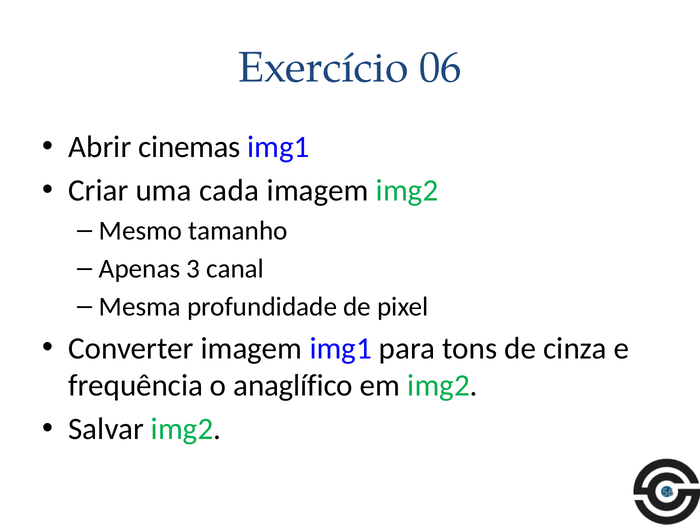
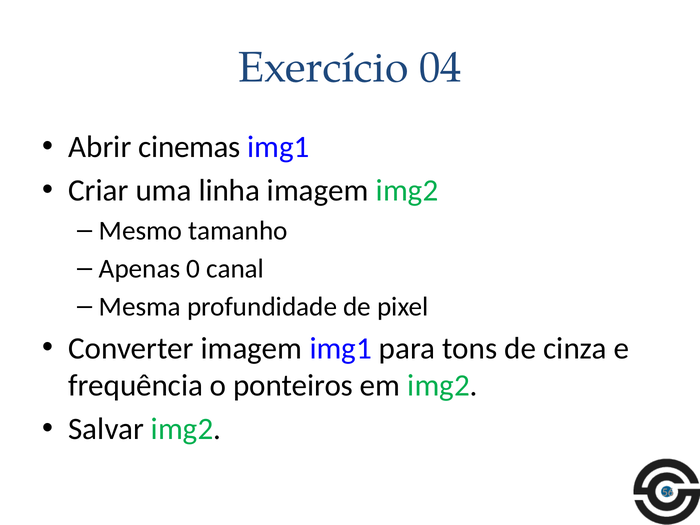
06: 06 -> 04 (440, 68)
cada: cada -> linha (229, 190)
3: 3 -> 0 (193, 269)
anaglífico: anaglífico -> ponteiros (293, 386)
